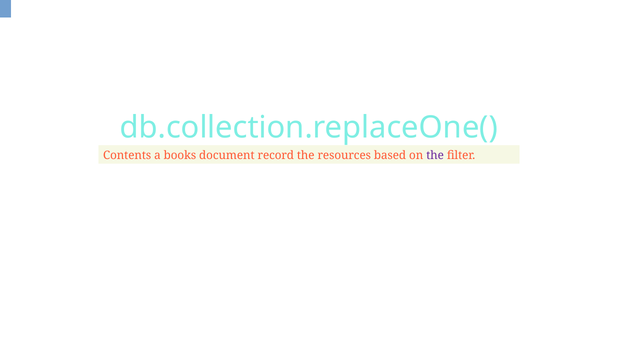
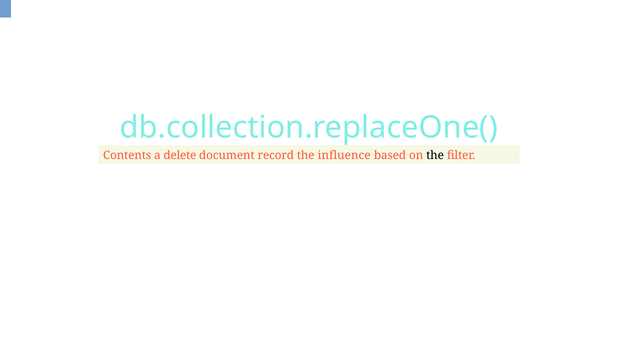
books: books -> delete (180, 155)
resources: resources -> influence (344, 155)
the colour: purple -> black (435, 155)
